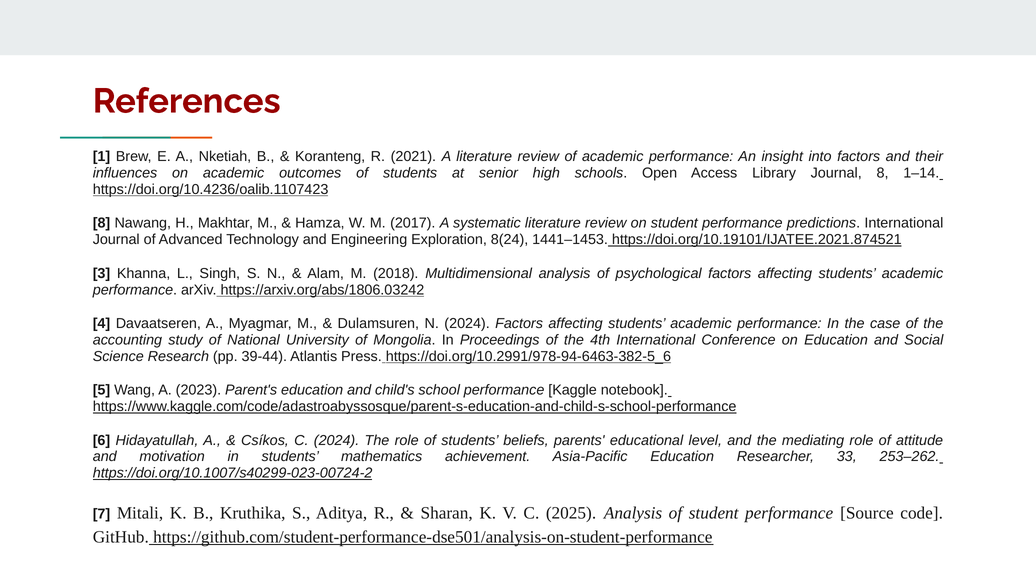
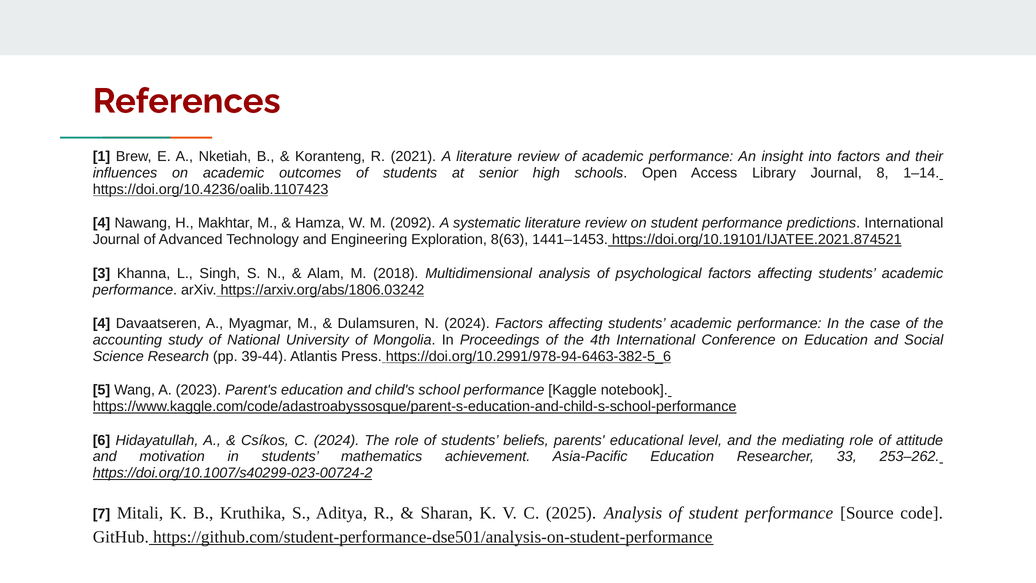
8: 8 -> 4 (102, 223)
2017: 2017 -> 2092 (413, 223)
8(24: 8(24 -> 8(63 (510, 240)
